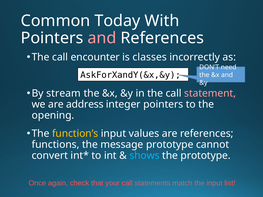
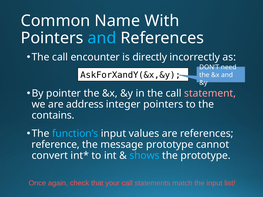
Today: Today -> Name (117, 21)
and colour: pink -> light blue (102, 38)
classes: classes -> directly (150, 57)
stream: stream -> pointer (64, 93)
opening: opening -> contains (53, 116)
function’s colour: yellow -> light blue (75, 134)
functions: functions -> reference (56, 145)
